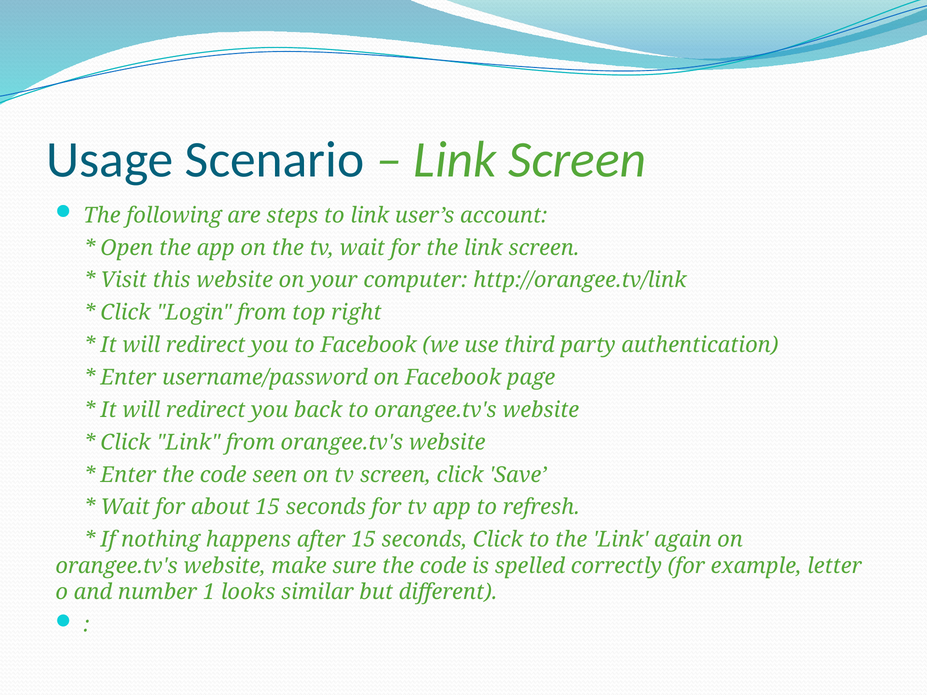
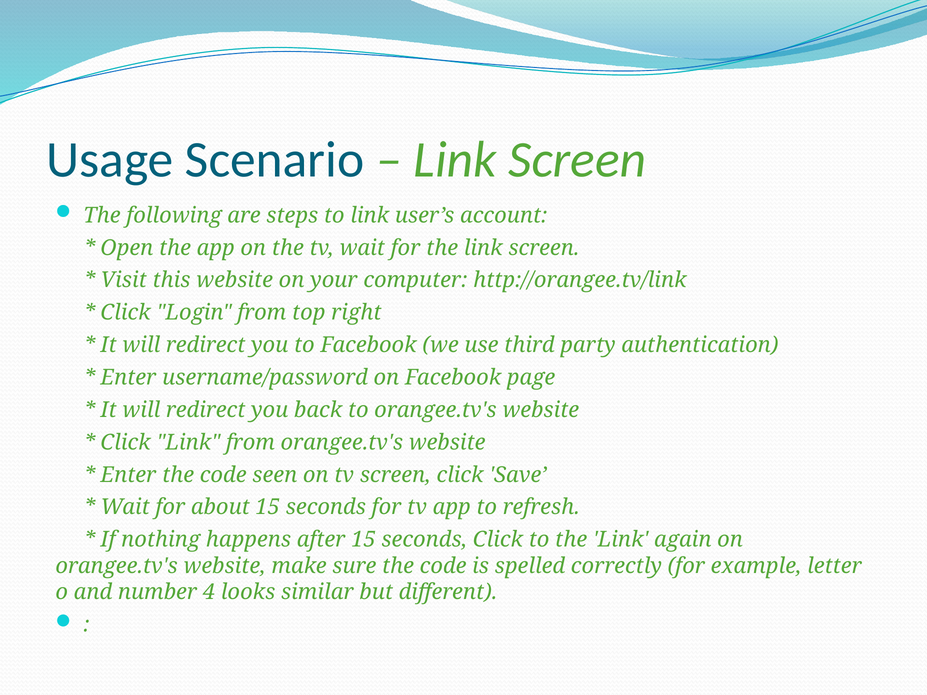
1: 1 -> 4 (209, 592)
